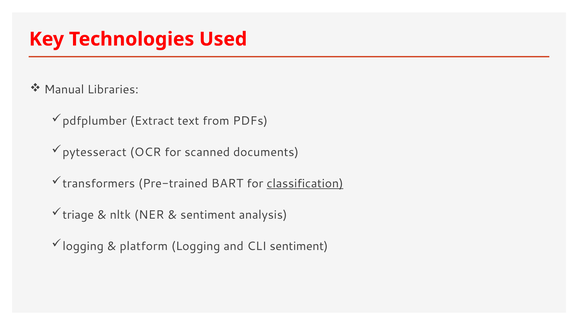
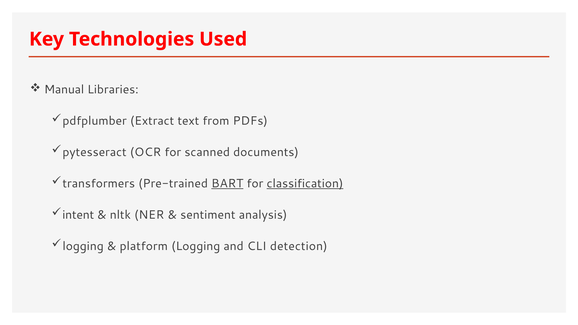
BART underline: none -> present (227, 184)
triage: triage -> intent (78, 215)
CLI sentiment: sentiment -> detection (299, 246)
